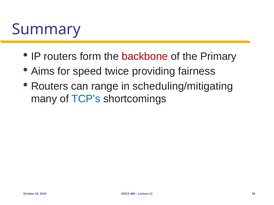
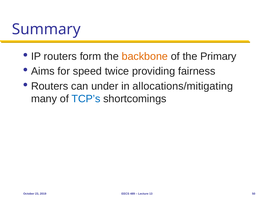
backbone colour: red -> orange (145, 56)
range: range -> under (105, 86)
scheduling/mitigating: scheduling/mitigating -> allocations/mitigating (183, 86)
